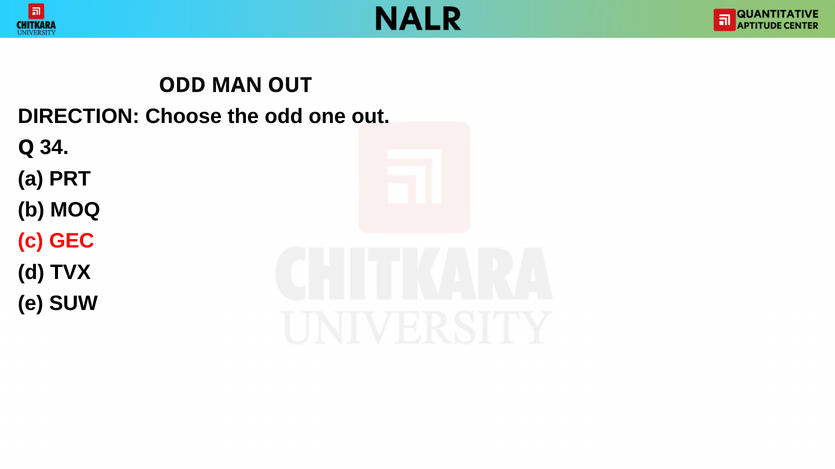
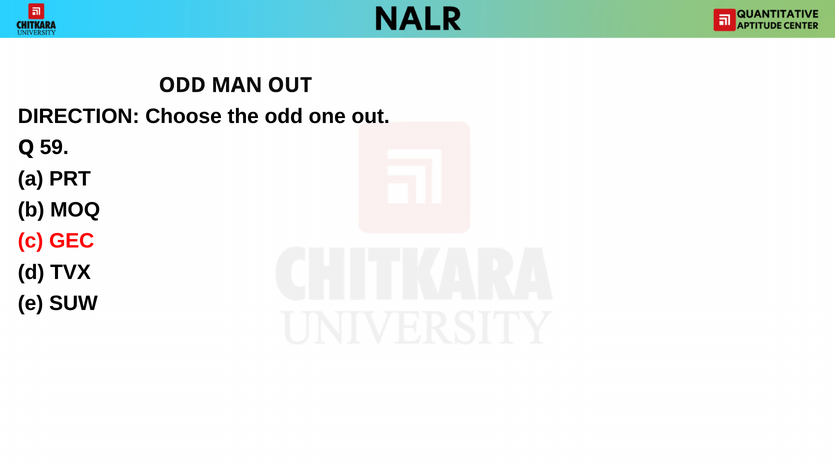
34: 34 -> 59 (54, 148)
